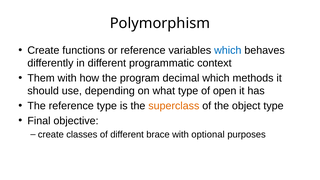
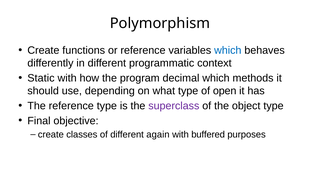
Them: Them -> Static (41, 78)
superclass colour: orange -> purple (174, 106)
brace: brace -> again (158, 135)
optional: optional -> buffered (208, 135)
